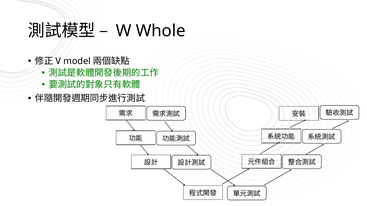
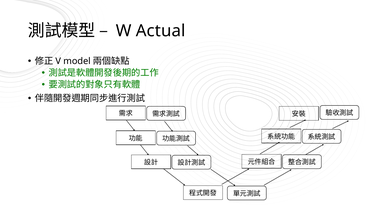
Whole: Whole -> Actual (161, 31)
